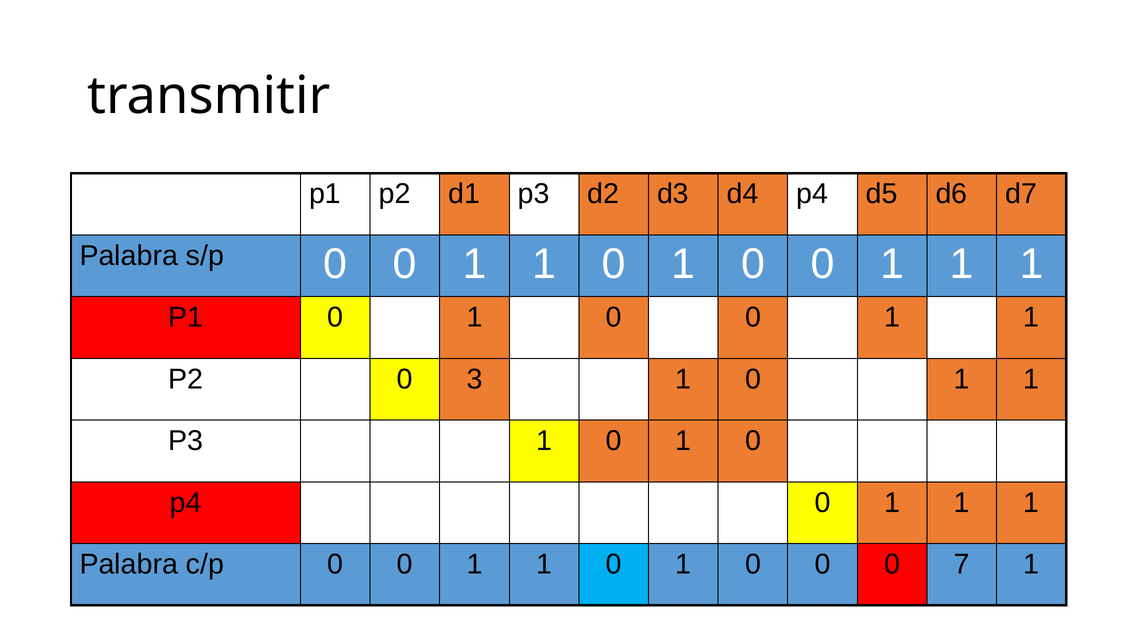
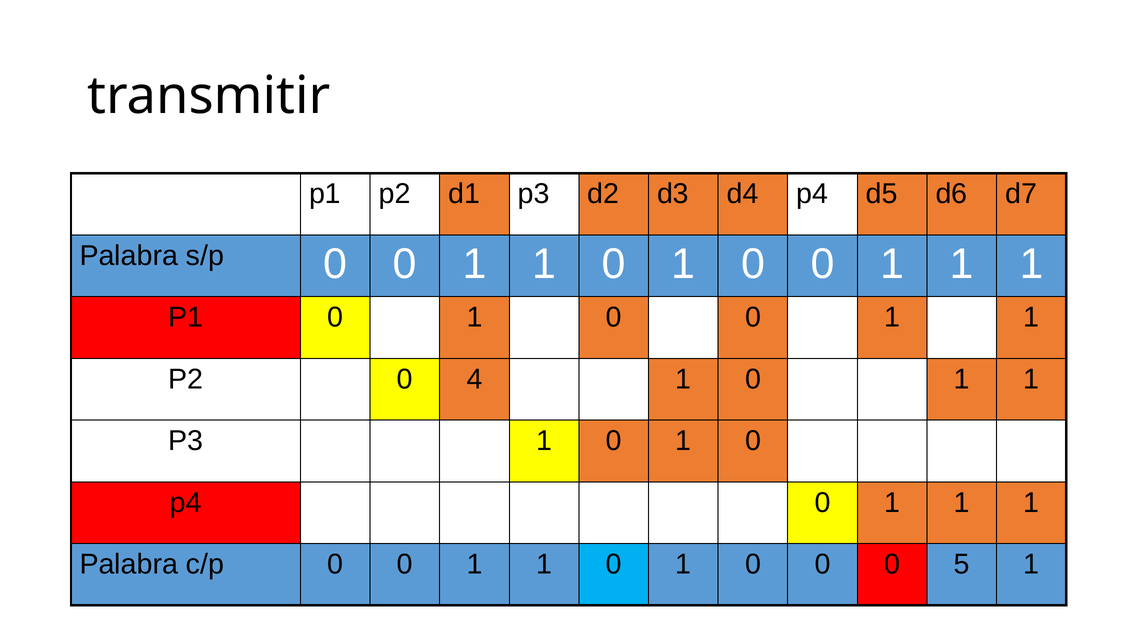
3: 3 -> 4 (475, 379)
7: 7 -> 5 (962, 564)
